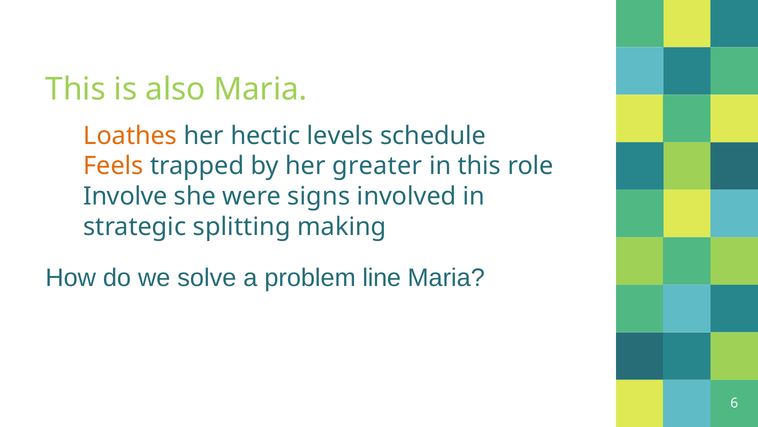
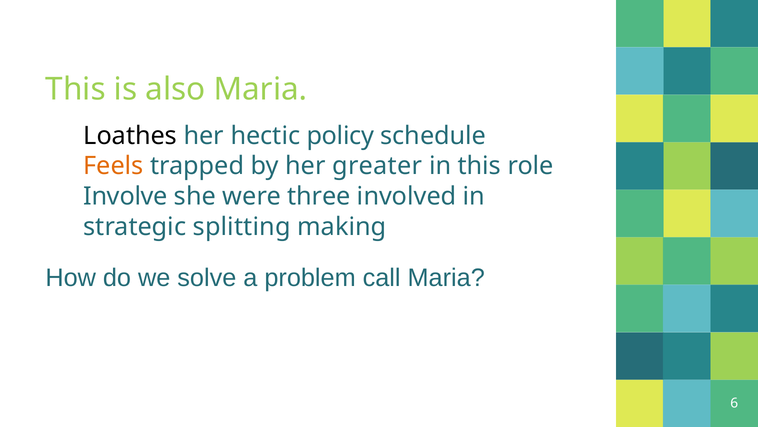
Loathes colour: orange -> black (130, 136)
levels: levels -> policy (340, 136)
signs: signs -> three (319, 196)
line: line -> call (382, 277)
